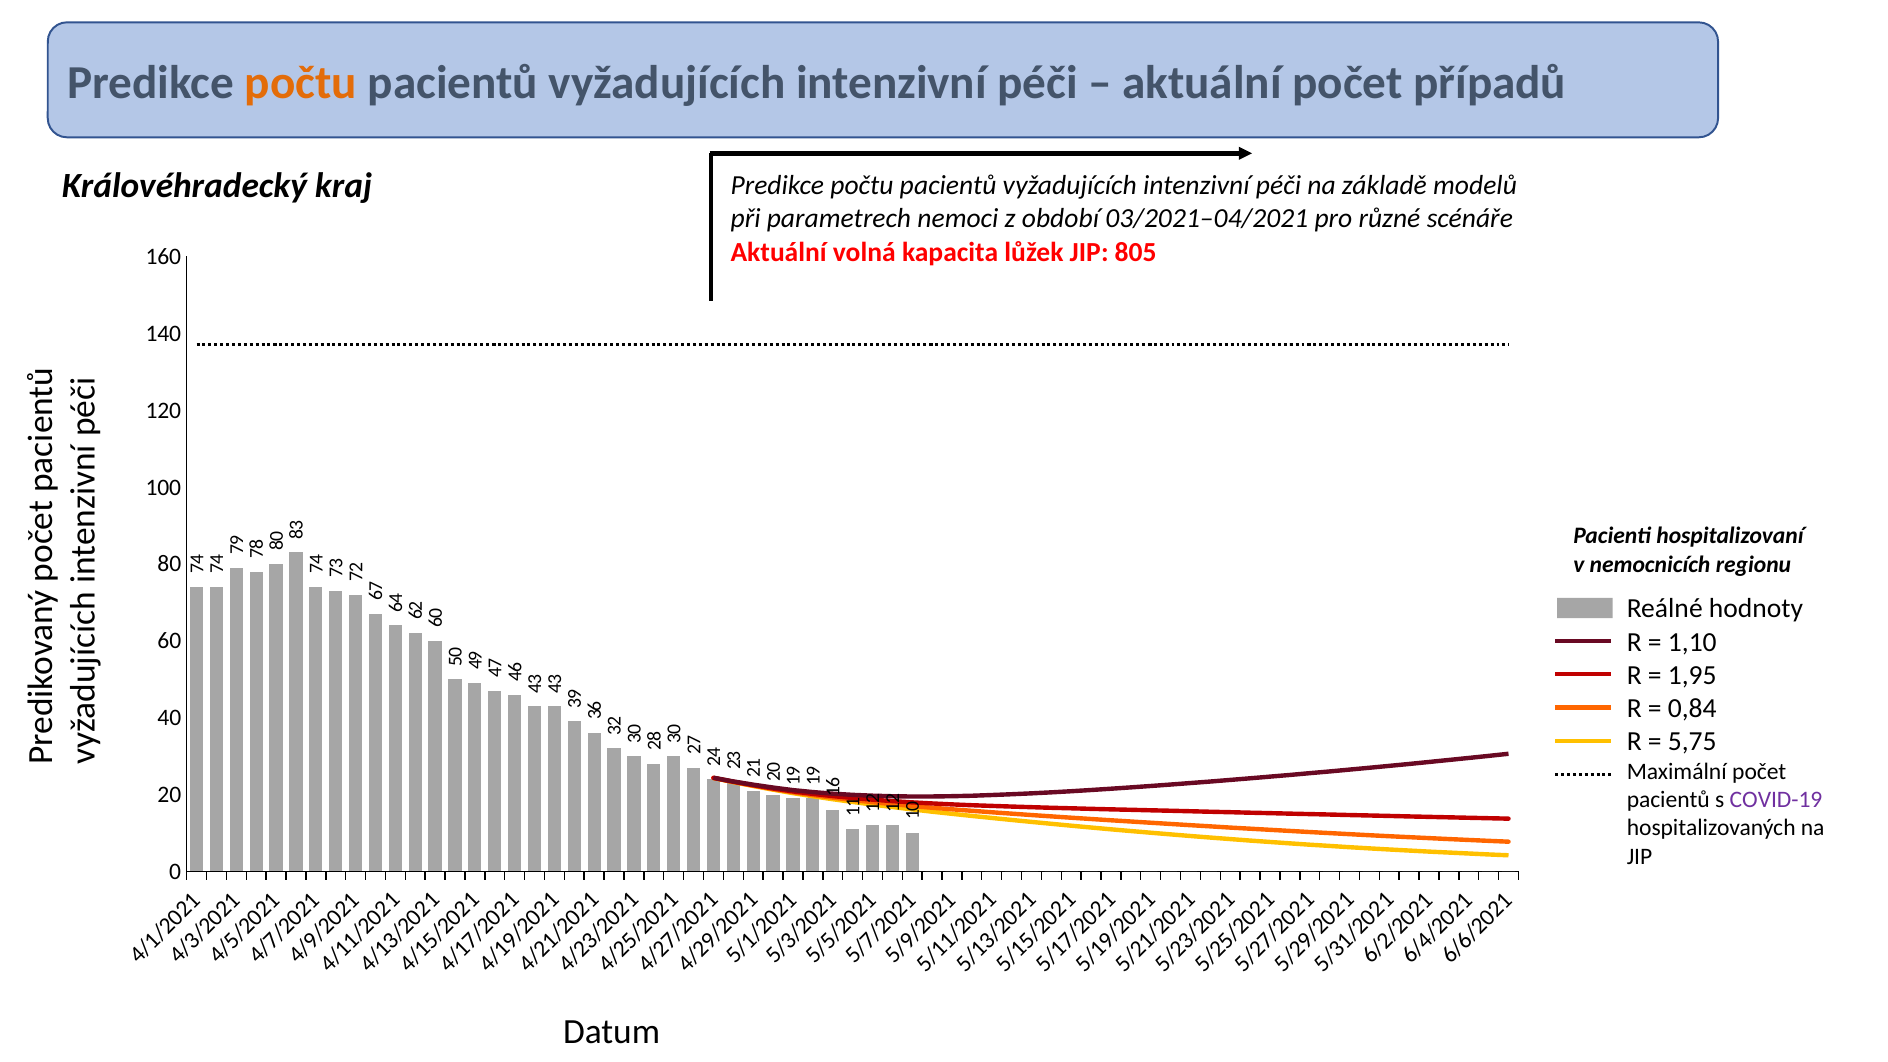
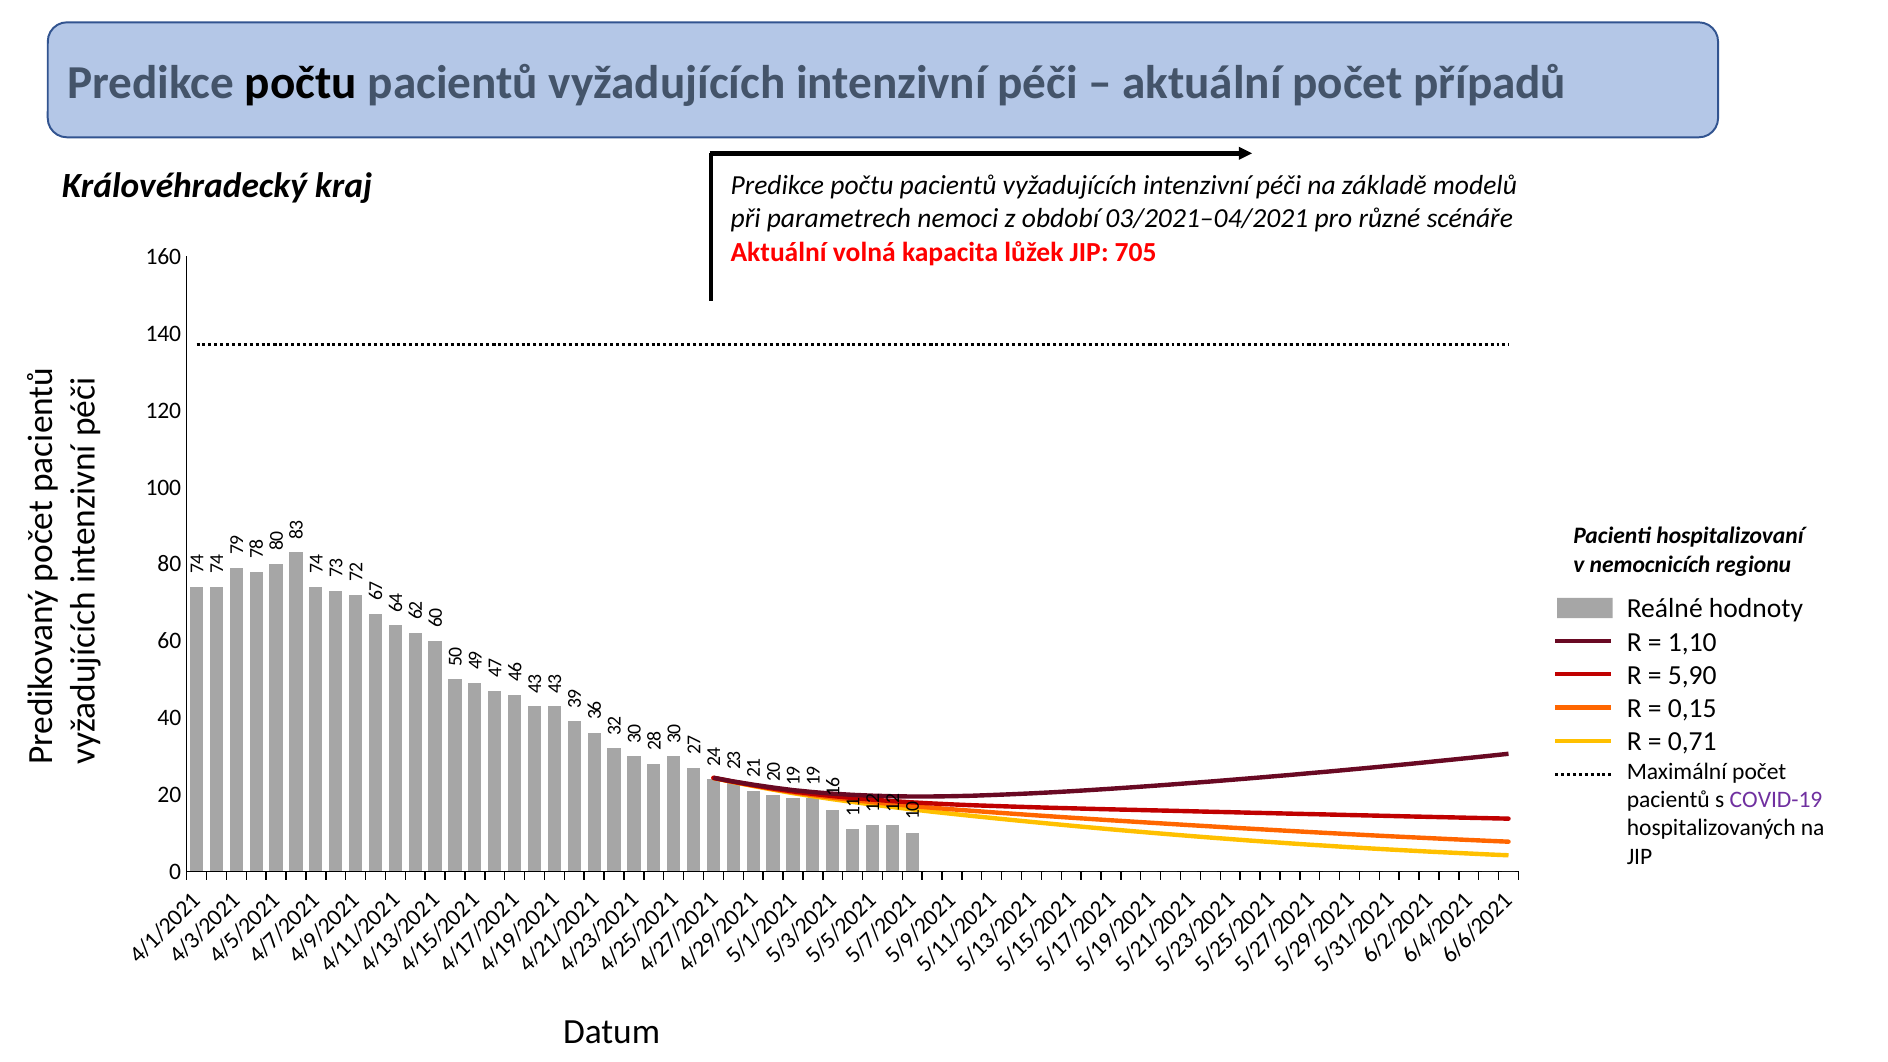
počtu colour: orange -> black (301, 83)
805: 805 -> 705 (1136, 253)
1,95: 1,95 -> 5,90 (1692, 675)
0,84: 0,84 -> 0,15 (1692, 708)
5,75: 5,75 -> 0,71 (1692, 741)
